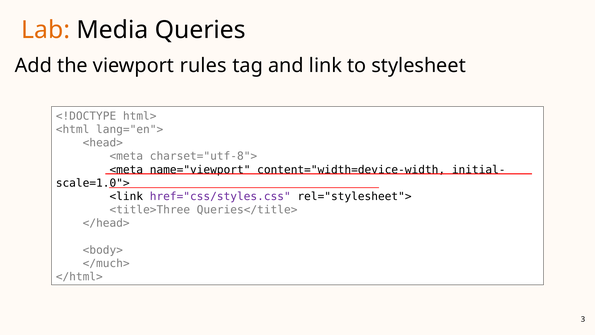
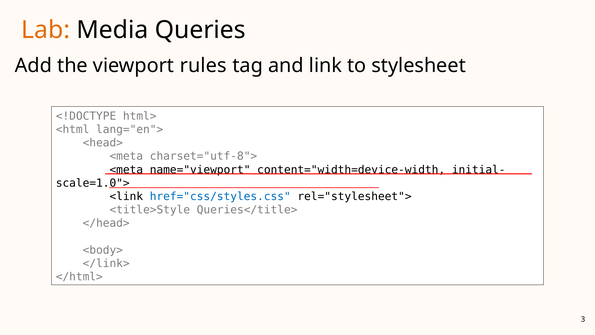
href="css/styles.css colour: purple -> blue (220, 196)
<title>Three: <title>Three -> <title>Style (150, 210)
</much>: </much> -> </link> (106, 263)
